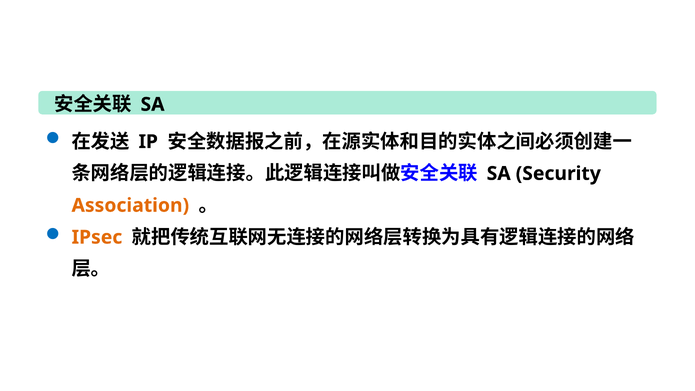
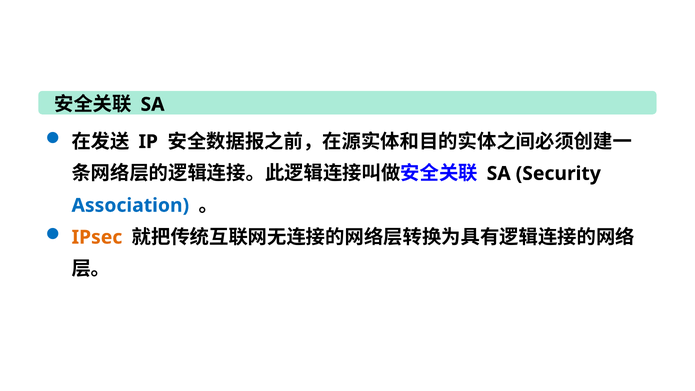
Association colour: orange -> blue (130, 205)
